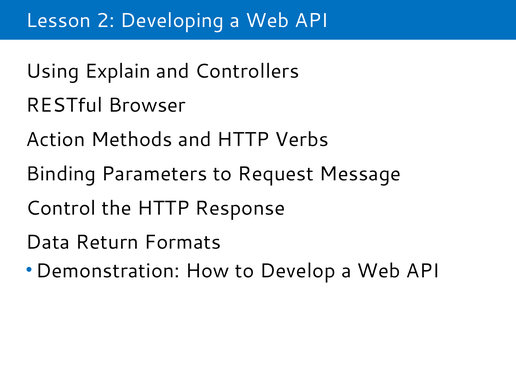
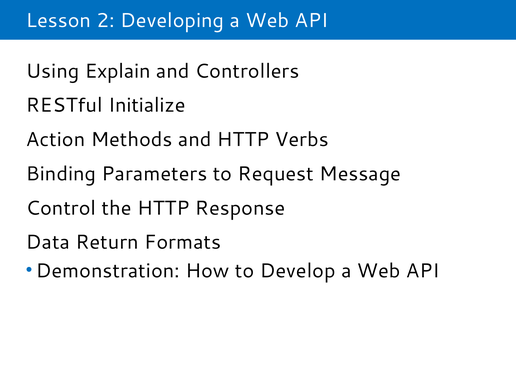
Browser: Browser -> Initialize (147, 105)
